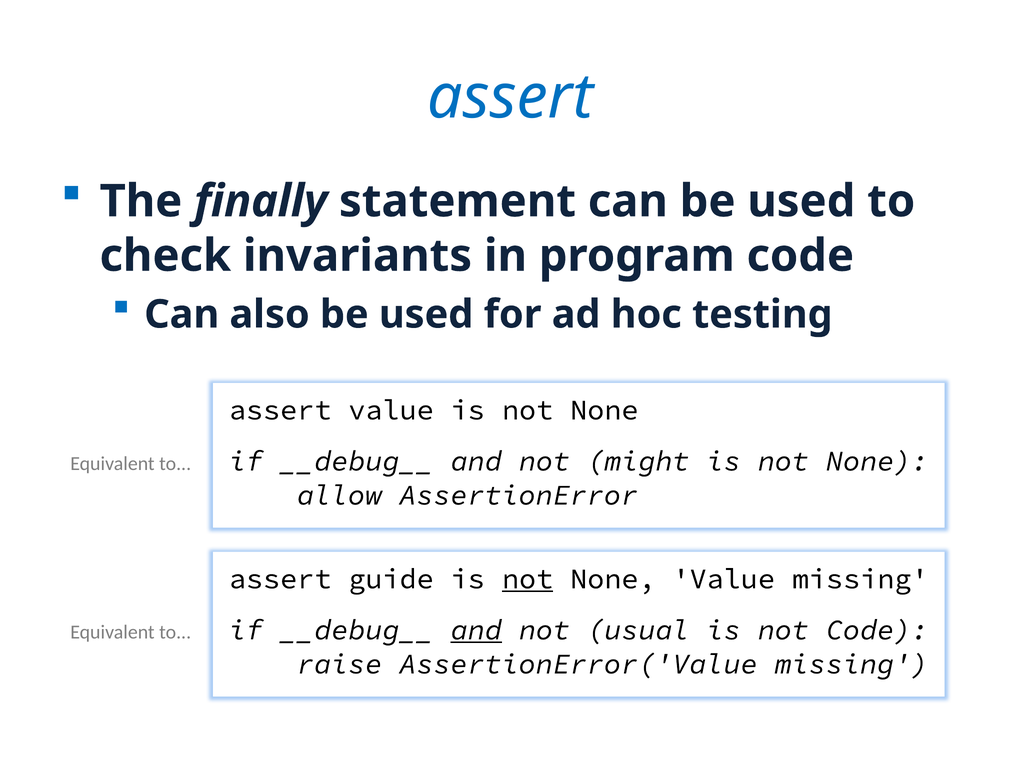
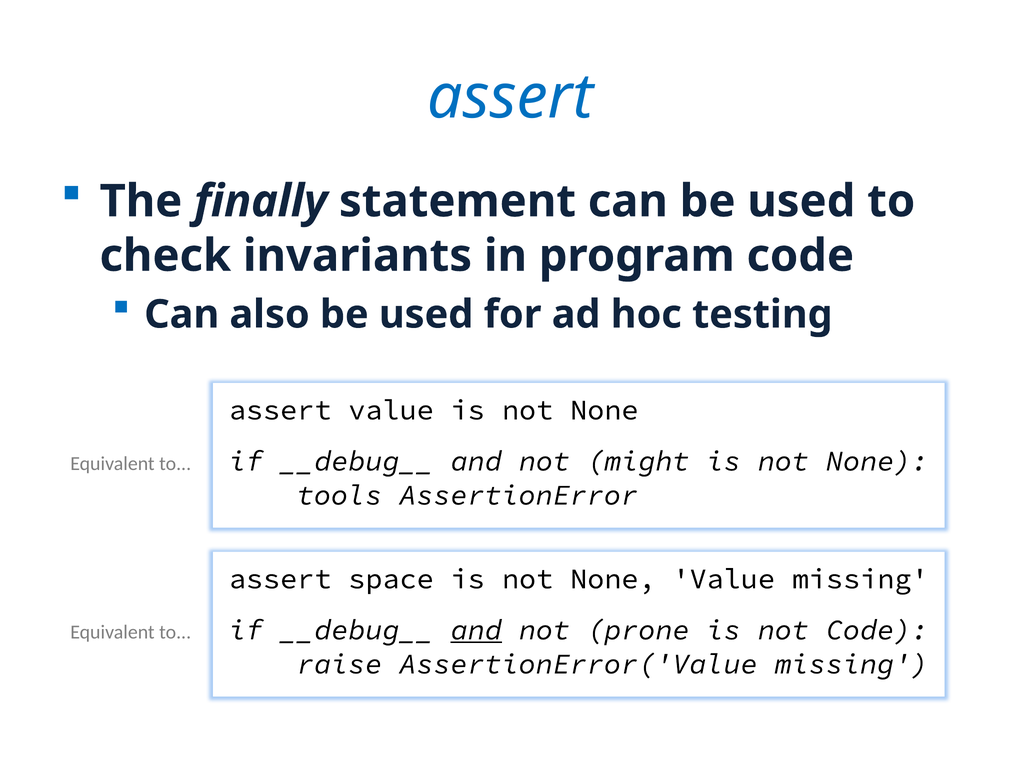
allow: allow -> tools (340, 495)
guide: guide -> space (391, 579)
not underline: present -> none (528, 579)
usual: usual -> prone (638, 630)
